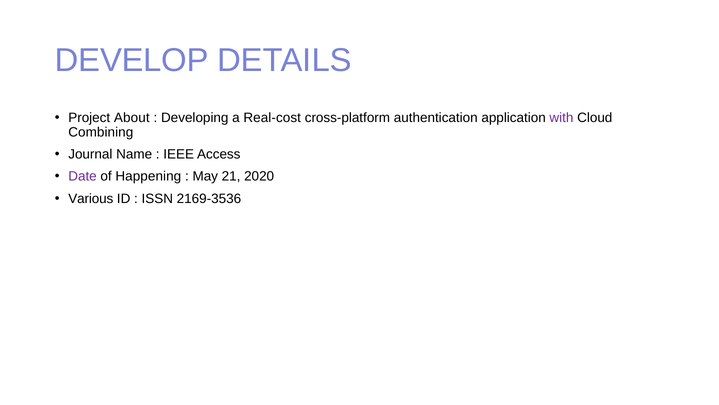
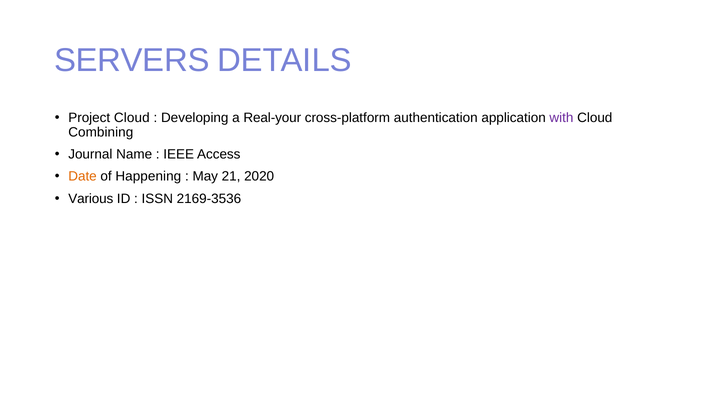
DEVELOP: DEVELOP -> SERVERS (132, 60)
Project About: About -> Cloud (132, 118)
Real-cost: Real-cost -> Real-your (272, 118)
Date colour: purple -> orange (83, 176)
